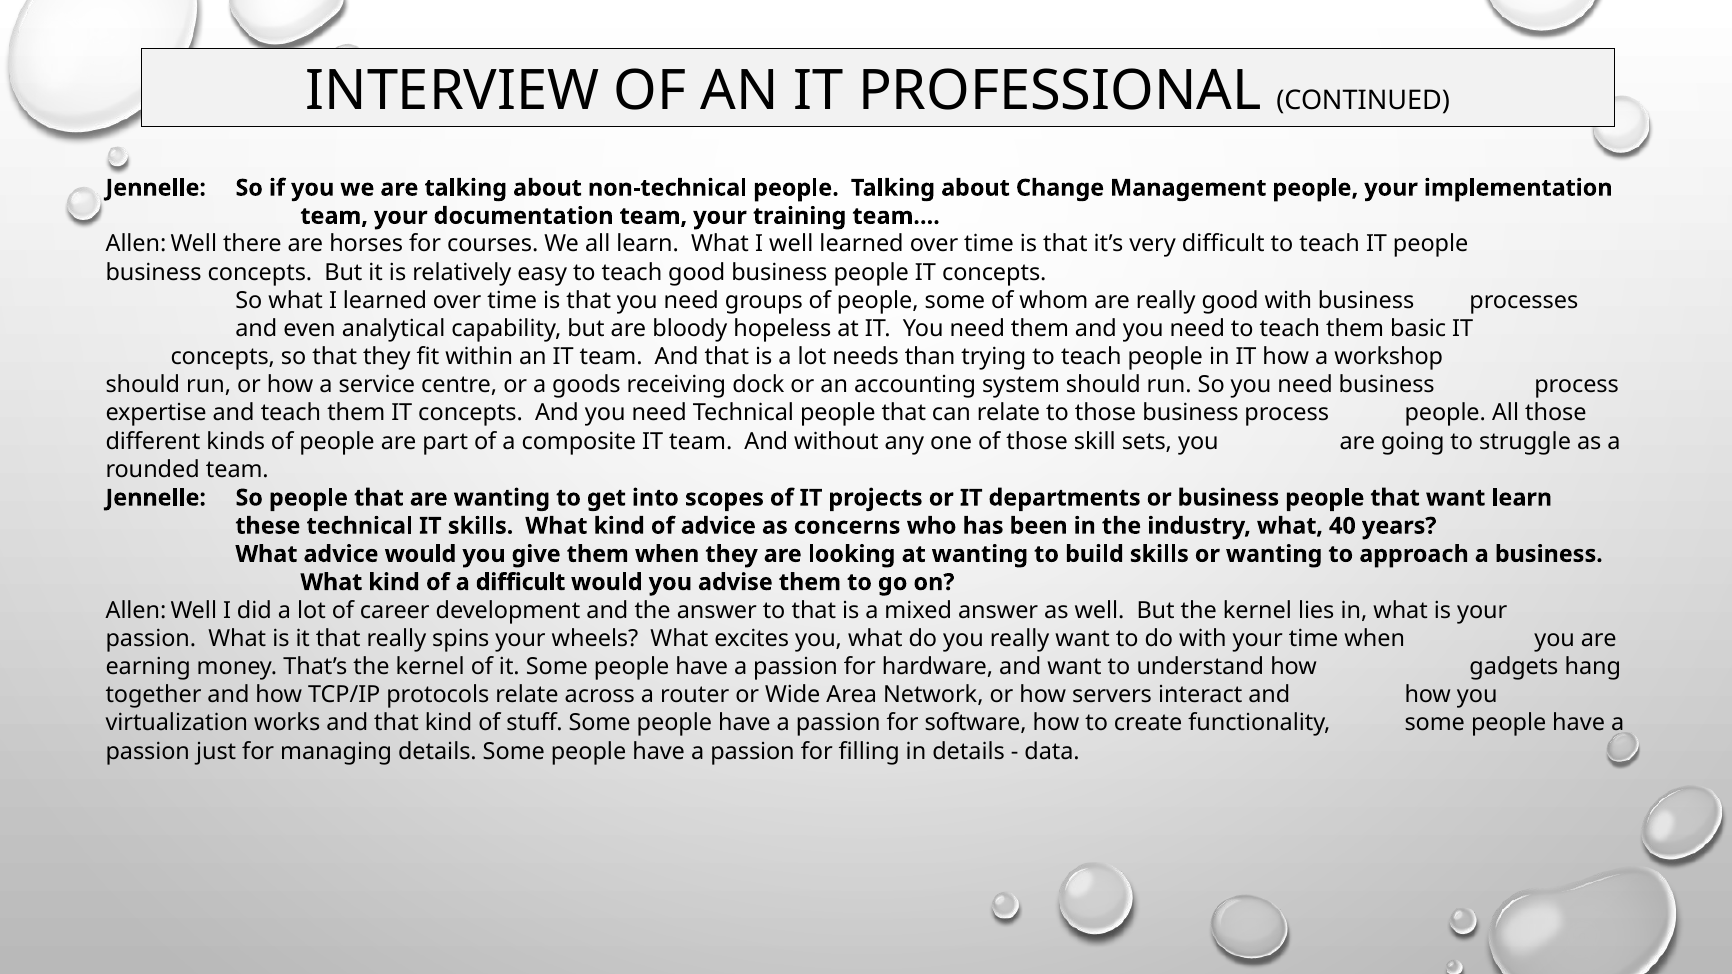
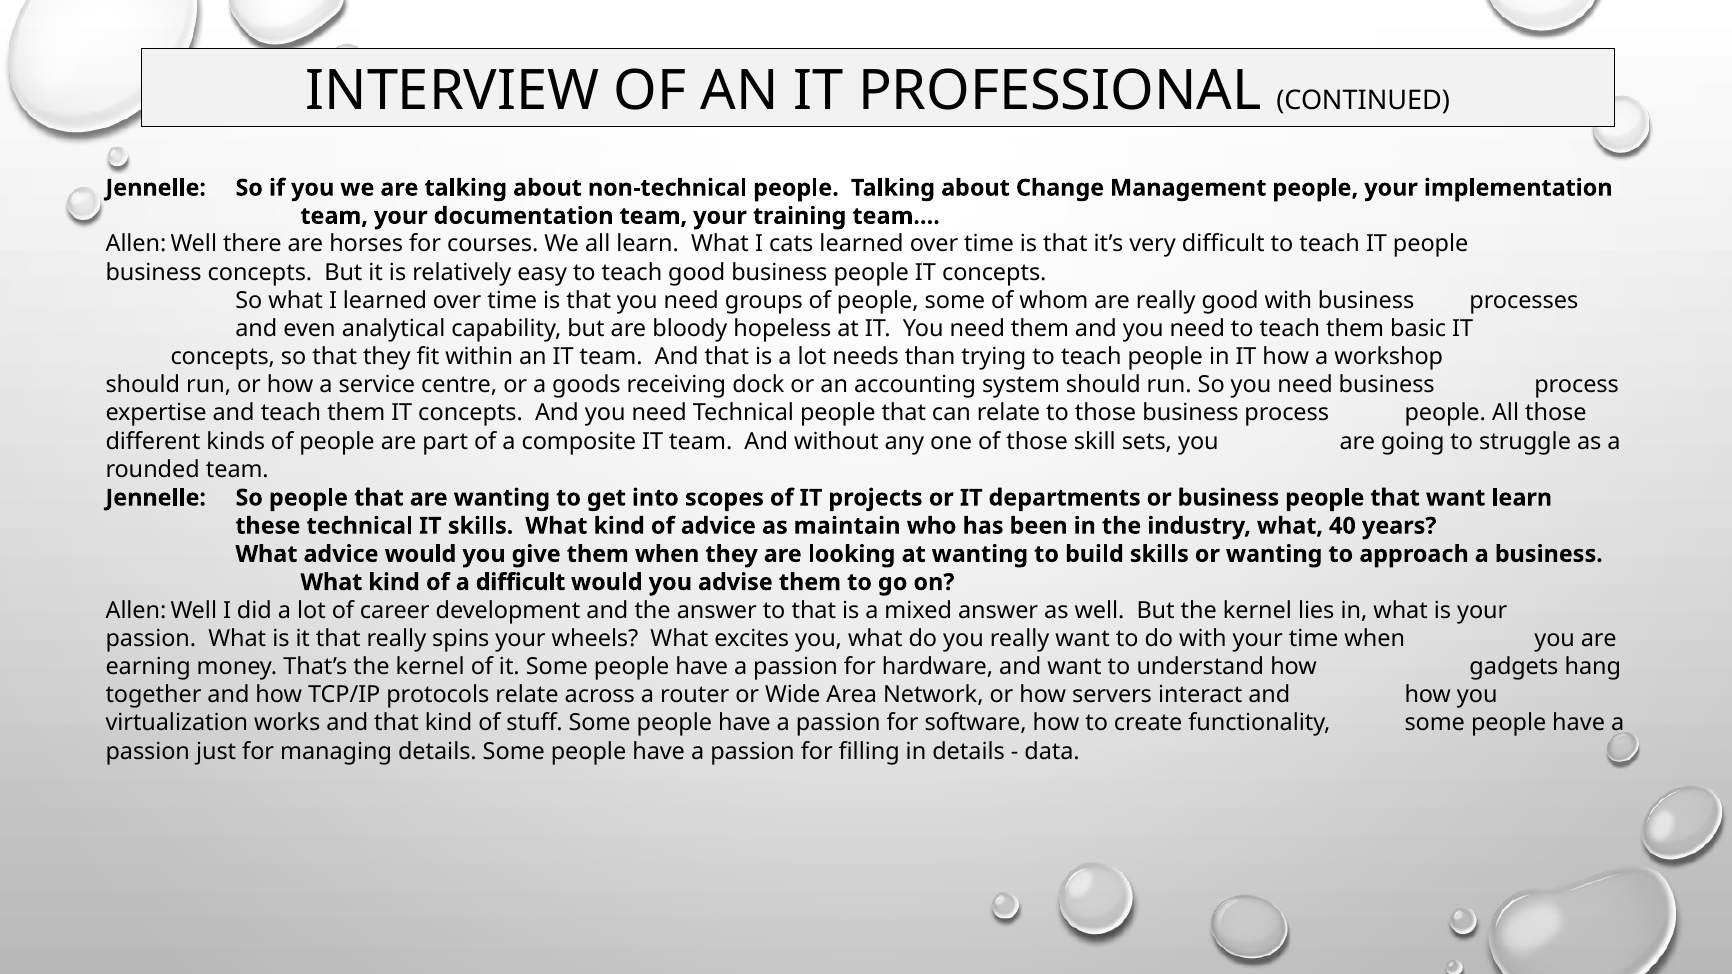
I well: well -> cats (791, 244)
concerns: concerns -> maintain (847, 526)
